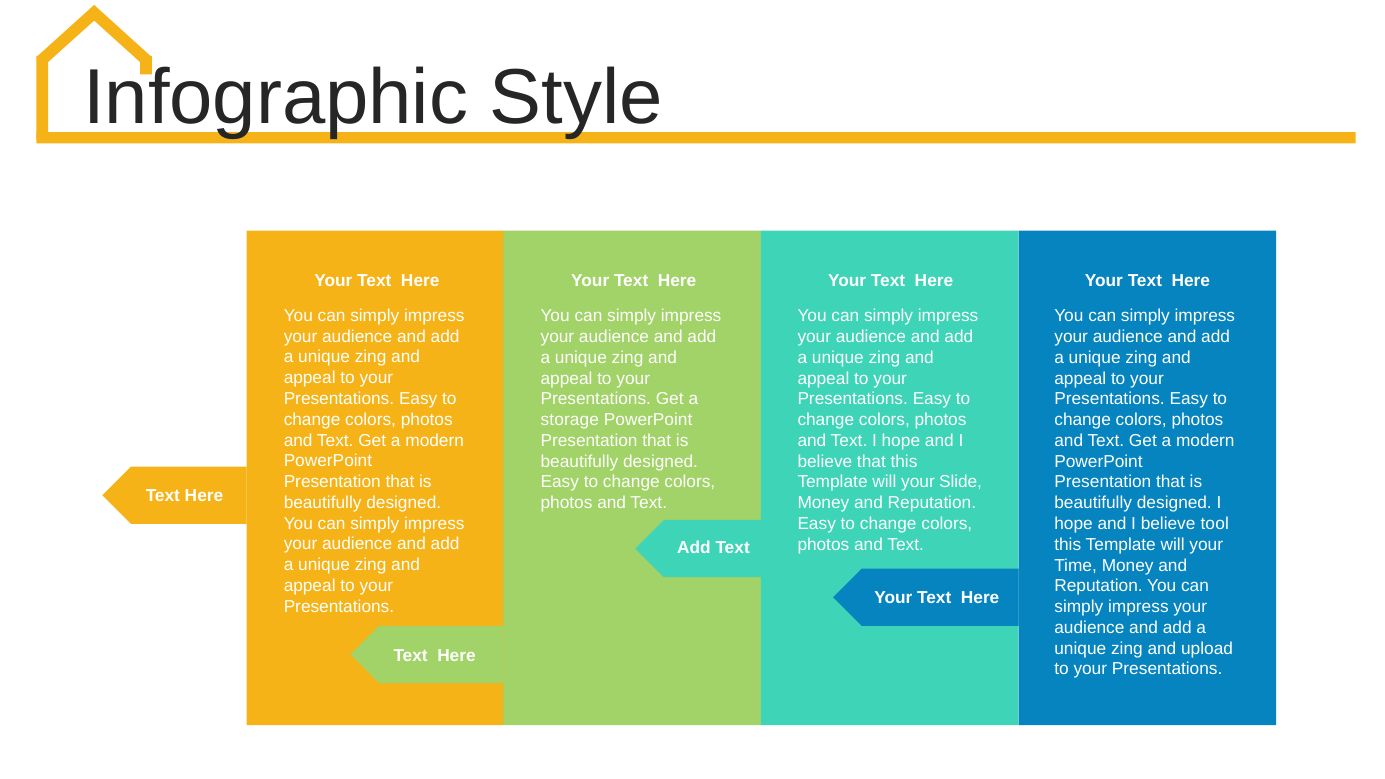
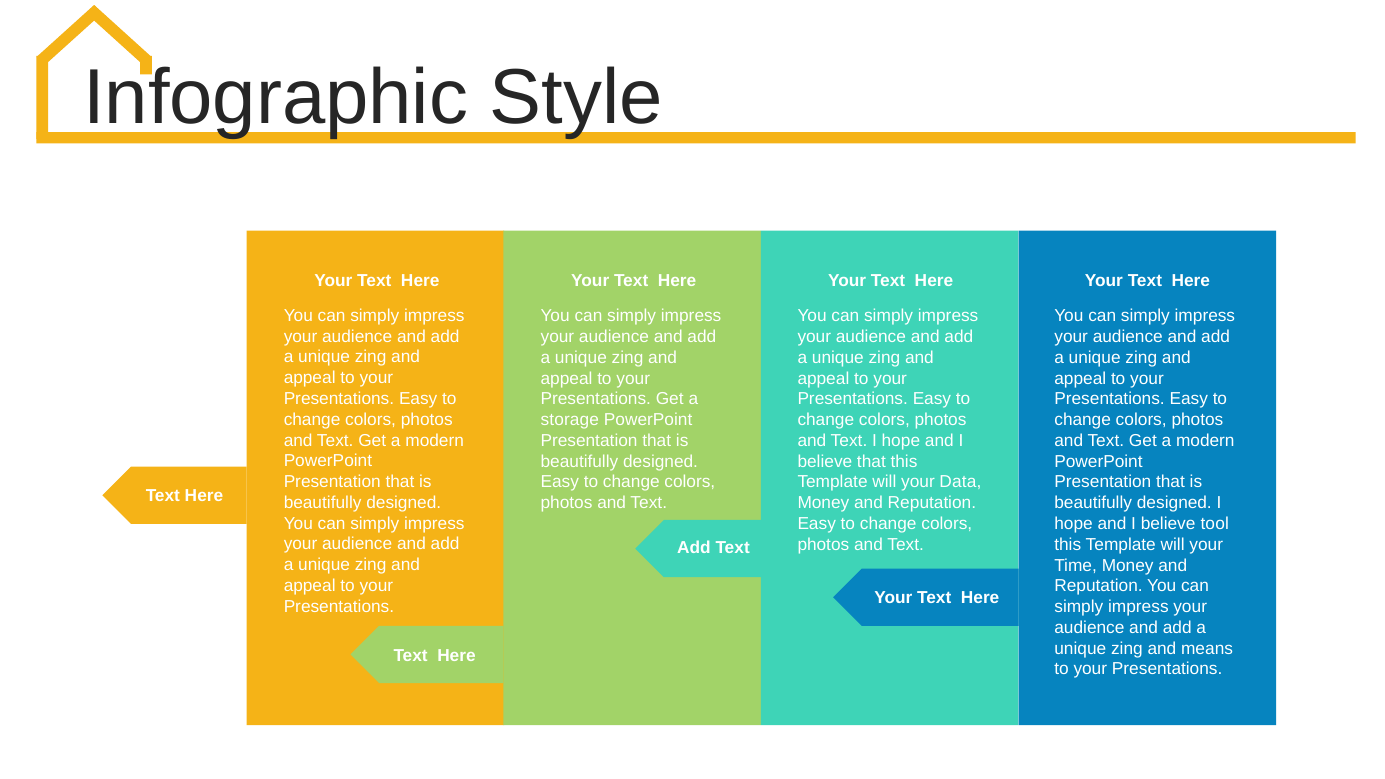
Slide: Slide -> Data (960, 482)
upload: upload -> means (1207, 648)
